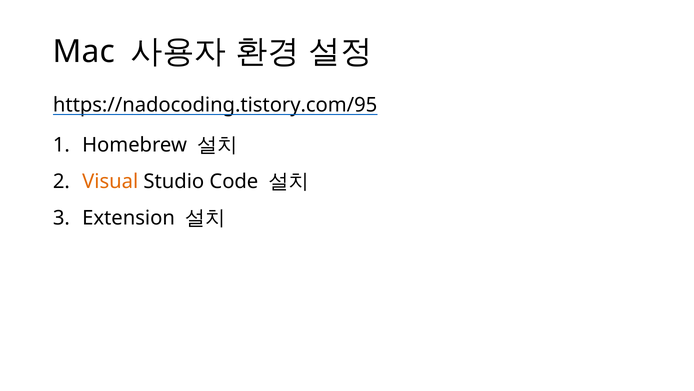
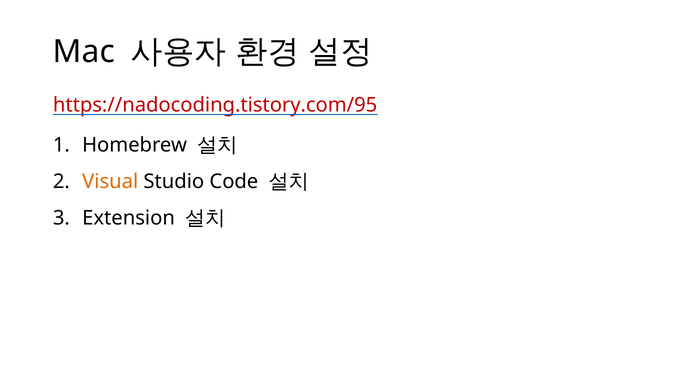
https://nadocoding.tistory.com/95 colour: black -> red (215, 105)
